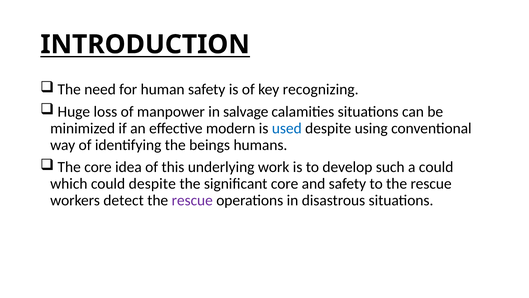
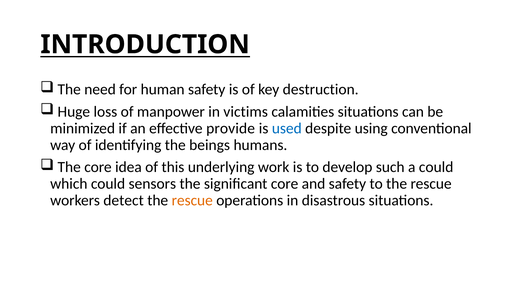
recognizing: recognizing -> destruction (321, 89)
salvage: salvage -> victims (246, 112)
modern: modern -> provide (231, 128)
could despite: despite -> sensors (152, 184)
rescue colour: purple -> orange (192, 200)
